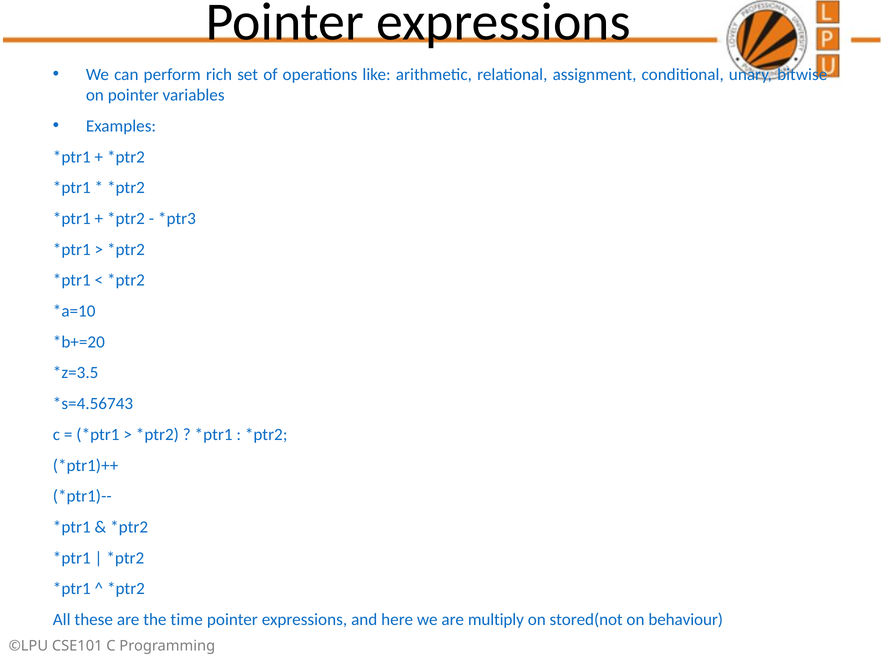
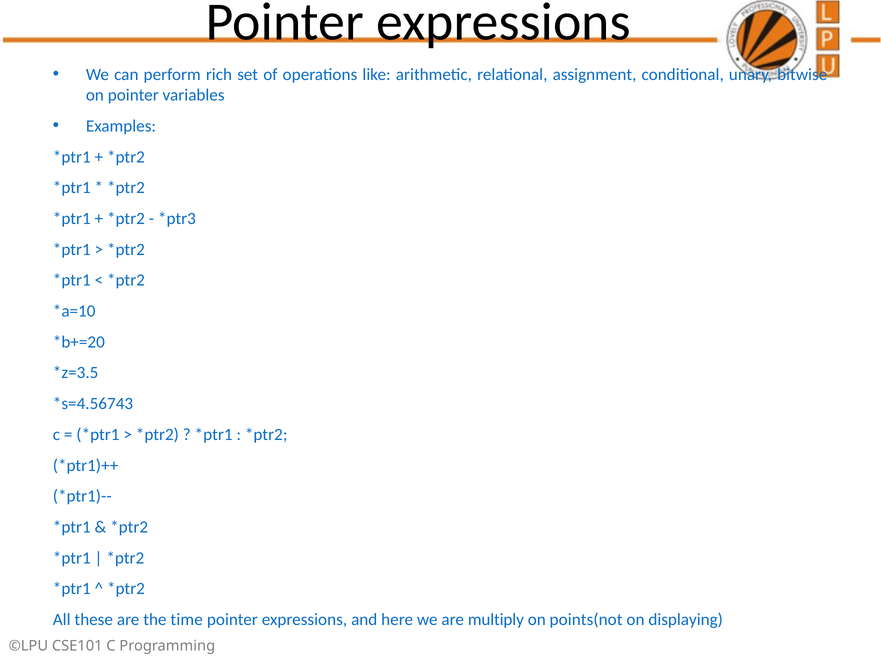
stored(not: stored(not -> points(not (586, 619)
behaviour: behaviour -> displaying (686, 619)
